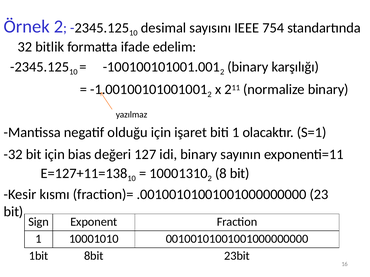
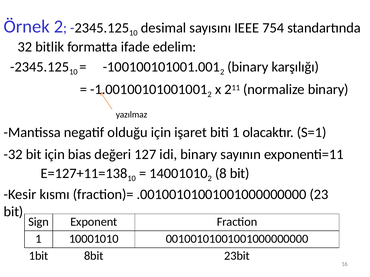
10001310: 10001310 -> 14001010 (179, 174)
